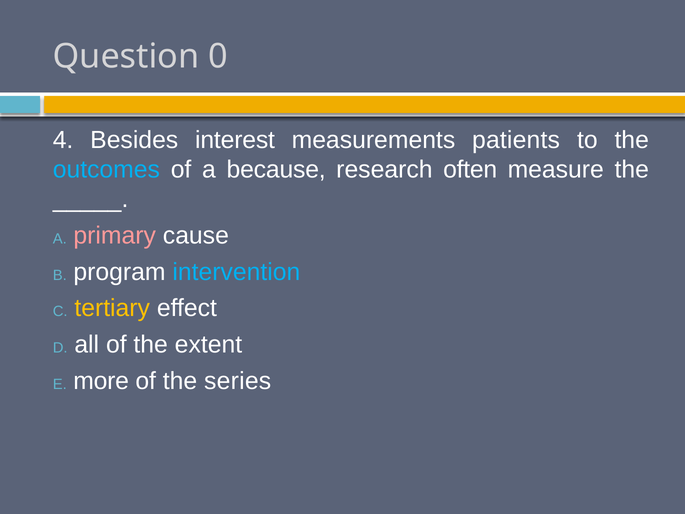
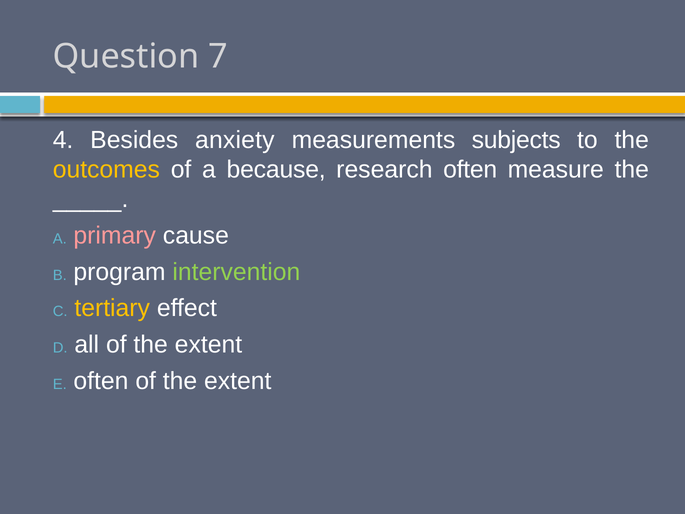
0: 0 -> 7 (218, 57)
interest: interest -> anxiety (235, 140)
patients: patients -> subjects (516, 140)
outcomes colour: light blue -> yellow (106, 170)
intervention colour: light blue -> light green (236, 272)
more: more -> often (101, 381)
series: series -> extent (238, 381)
